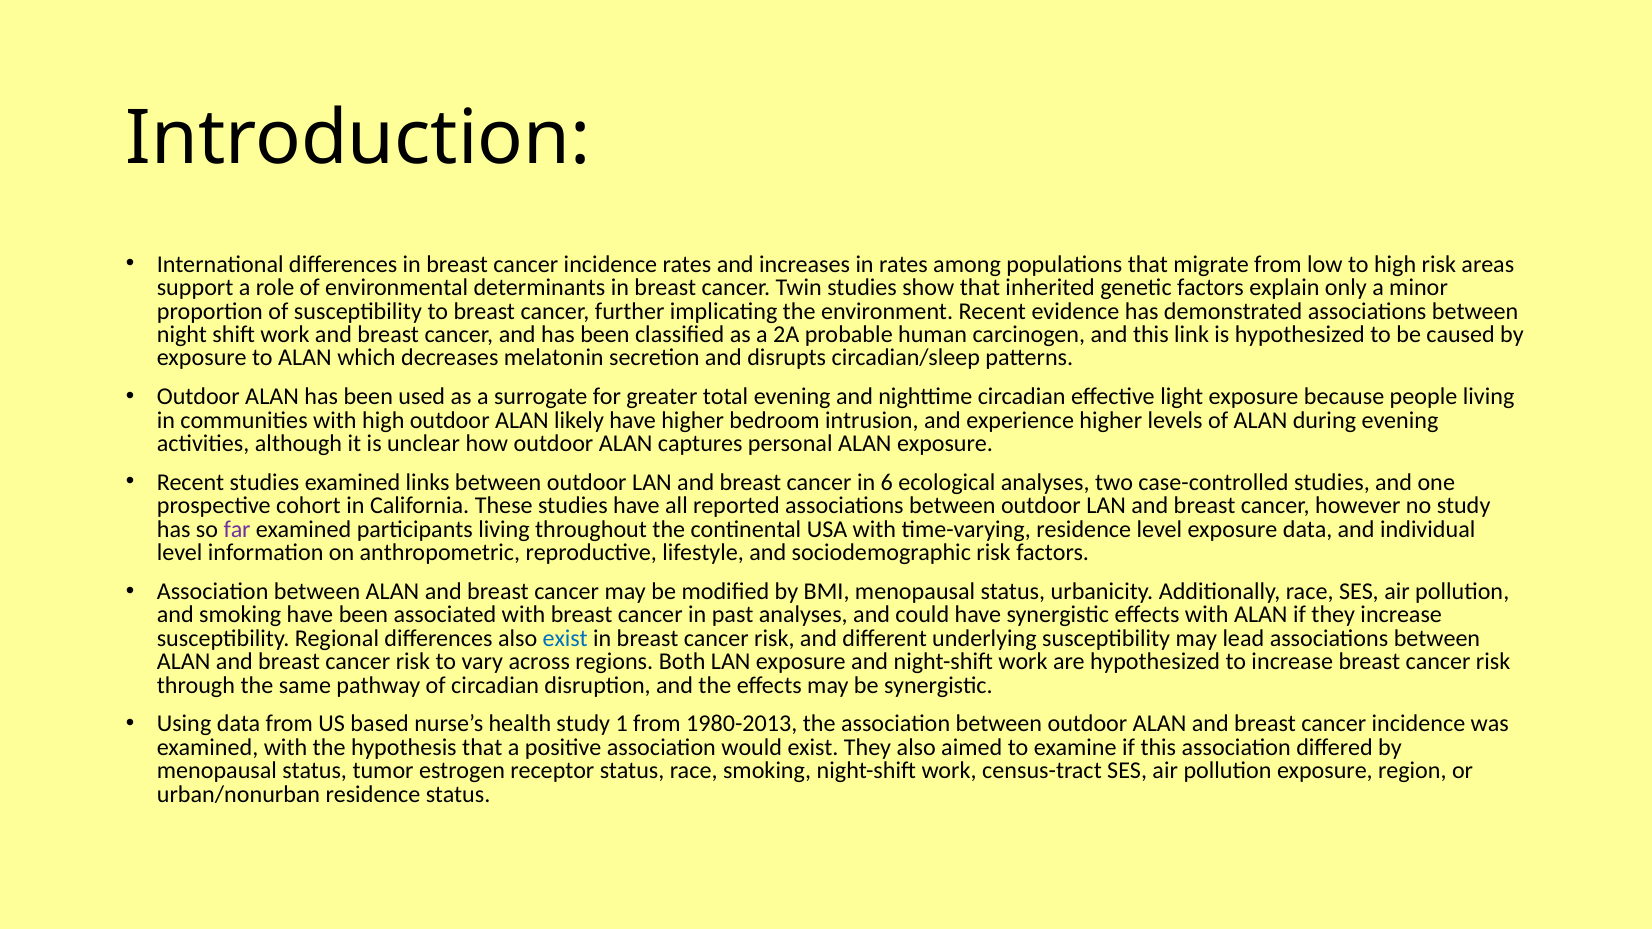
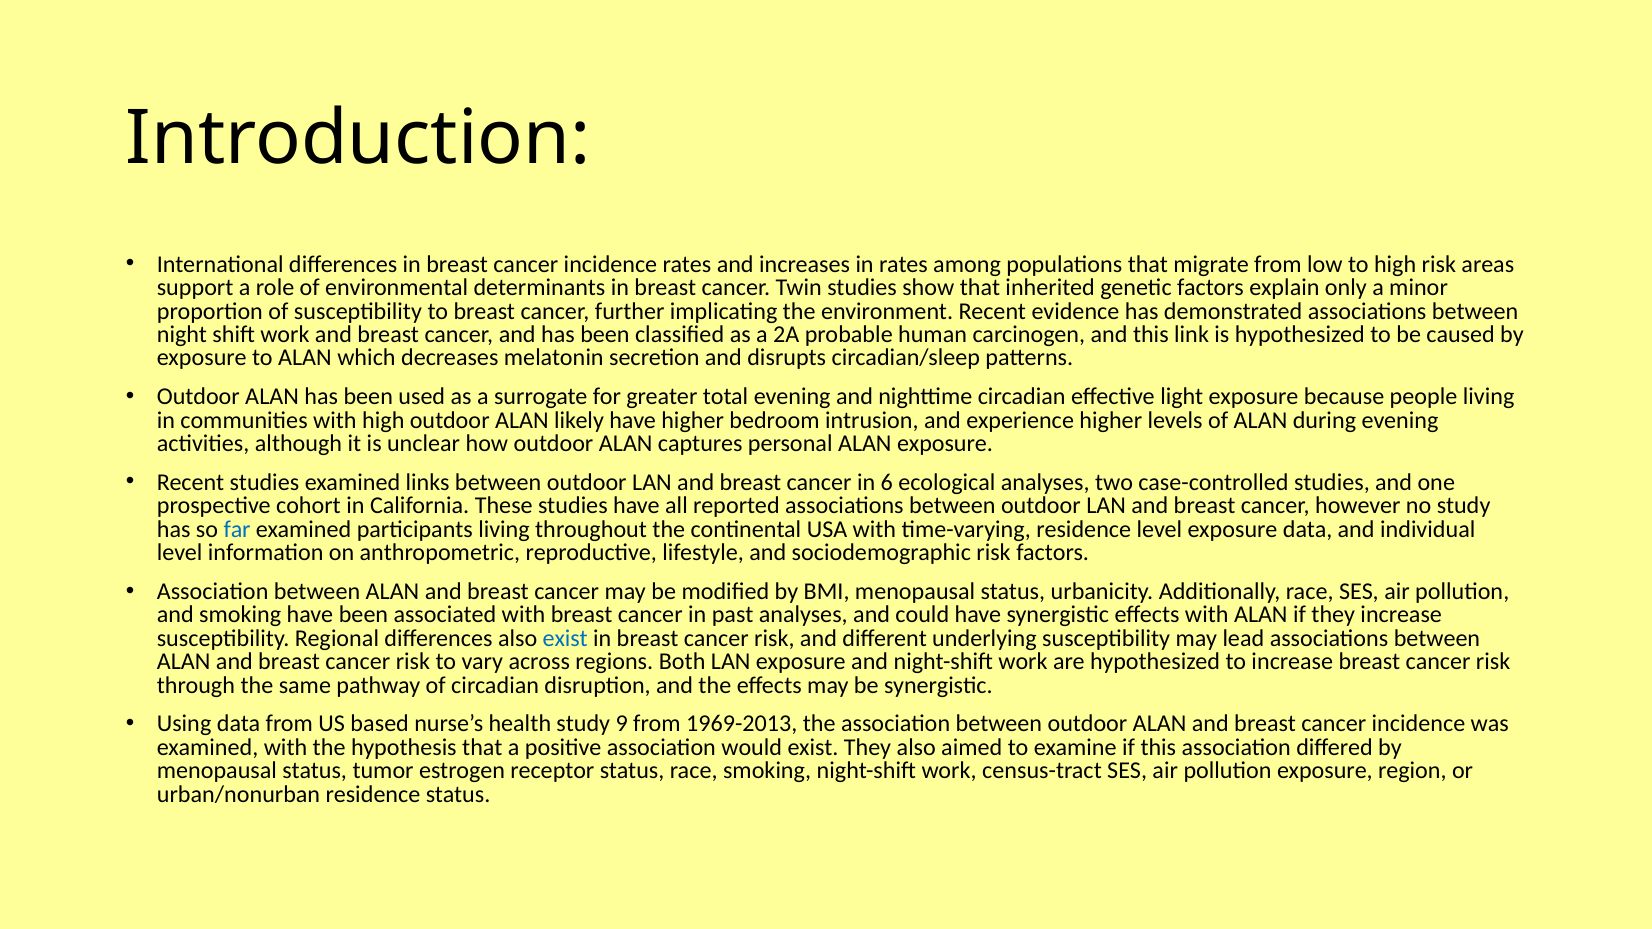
far colour: purple -> blue (237, 529)
1: 1 -> 9 (622, 724)
1980-2013: 1980-2013 -> 1969-2013 (742, 724)
